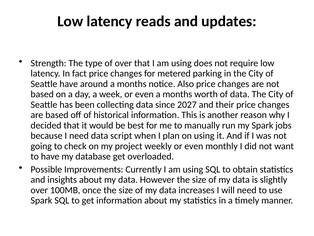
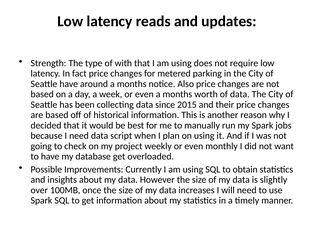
of over: over -> with (123, 63)
2027: 2027 -> 2015 (187, 104)
